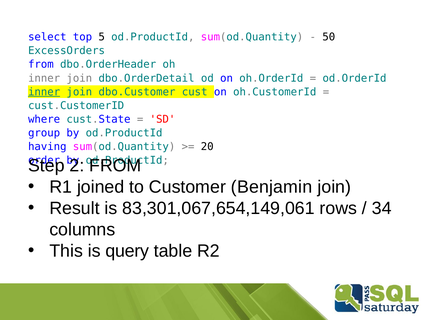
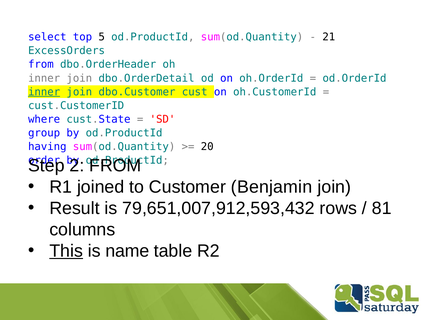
50: 50 -> 21 (329, 37)
83,301,067,654,149,061: 83,301,067,654,149,061 -> 79,651,007,912,593,432 (218, 208)
34: 34 -> 81 (382, 208)
This underline: none -> present (66, 251)
query: query -> name (127, 251)
